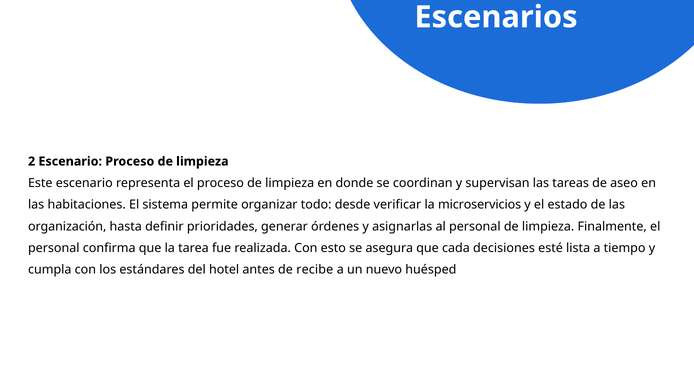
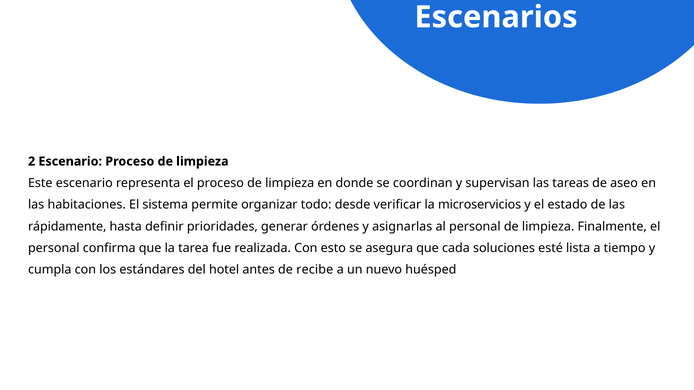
organización: organización -> rápidamente (67, 227)
decisiones: decisiones -> soluciones (504, 248)
